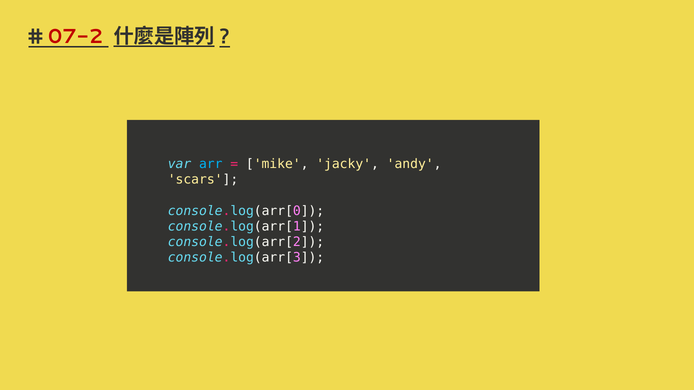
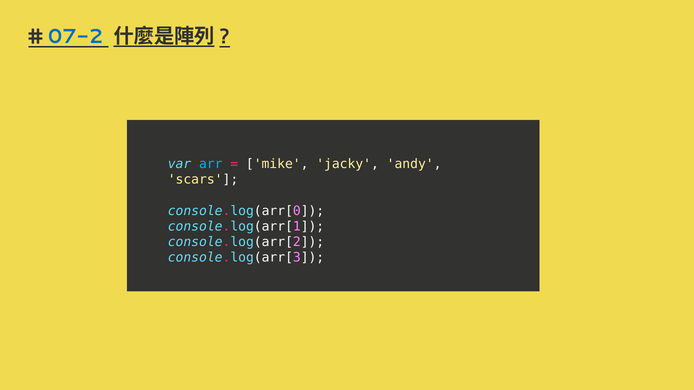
07-2 colour: red -> blue (76, 37)
